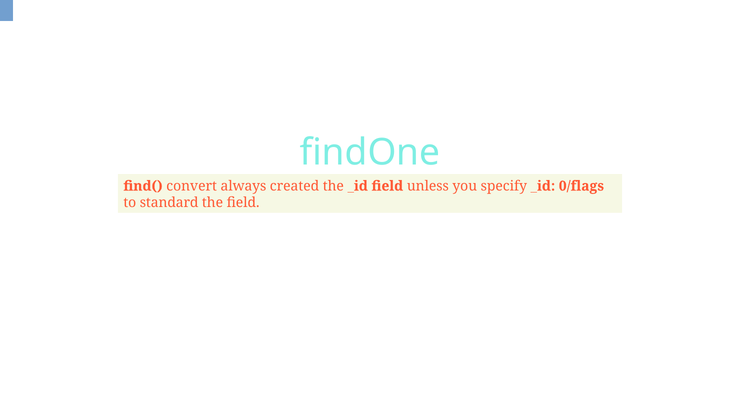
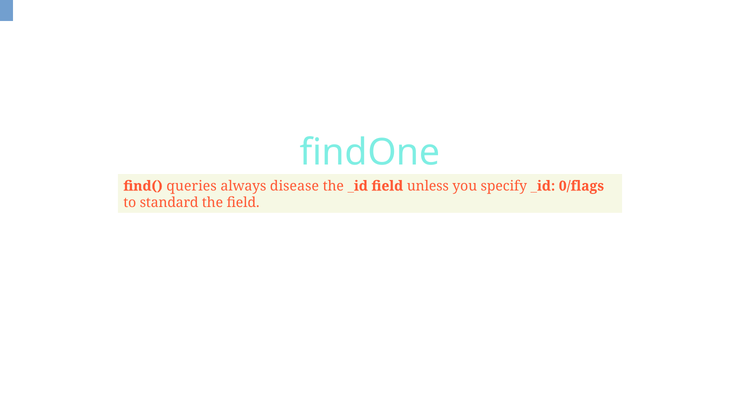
convert: convert -> queries (192, 186)
created: created -> disease (294, 186)
